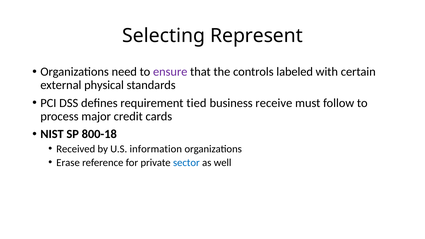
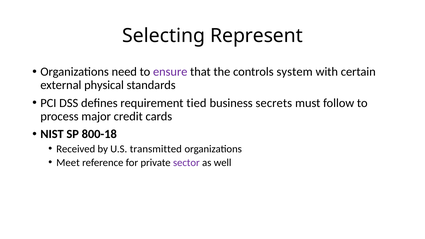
labeled: labeled -> system (295, 72)
receive: receive -> secrets (274, 103)
information: information -> transmitted (156, 149)
Erase: Erase -> Meet (68, 163)
sector colour: blue -> purple (186, 163)
